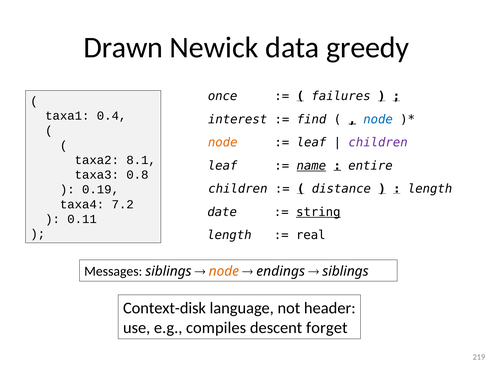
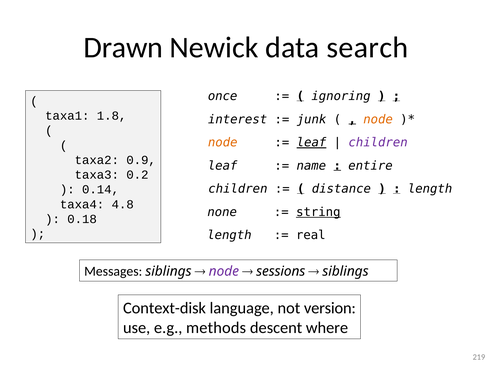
greedy: greedy -> search (367, 48)
failures: failures -> ignoring (341, 96)
0.4: 0.4 -> 1.8 (112, 116)
find: find -> junk (312, 119)
node colour: blue -> orange (378, 119)
leaf underline: none -> present (312, 143)
8.1: 8.1 -> 0.9 (141, 160)
name underline: present -> none (311, 166)
0.8: 0.8 -> 0.2 (137, 175)
0.19: 0.19 -> 0.14 (101, 190)
7.2: 7.2 -> 4.8 (123, 204)
date: date -> none (222, 212)
0.11: 0.11 -> 0.18 (82, 219)
node colour: orange -> purple (224, 271)
endings: endings -> sessions (281, 271)
header: header -> version (330, 308)
compiles: compiles -> methods (216, 328)
forget: forget -> where (327, 328)
